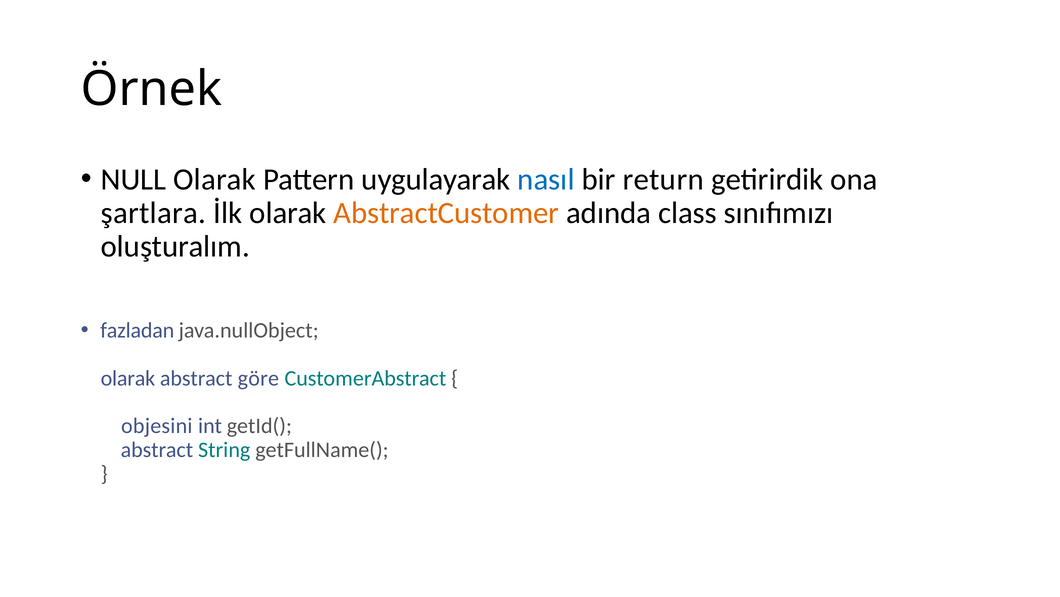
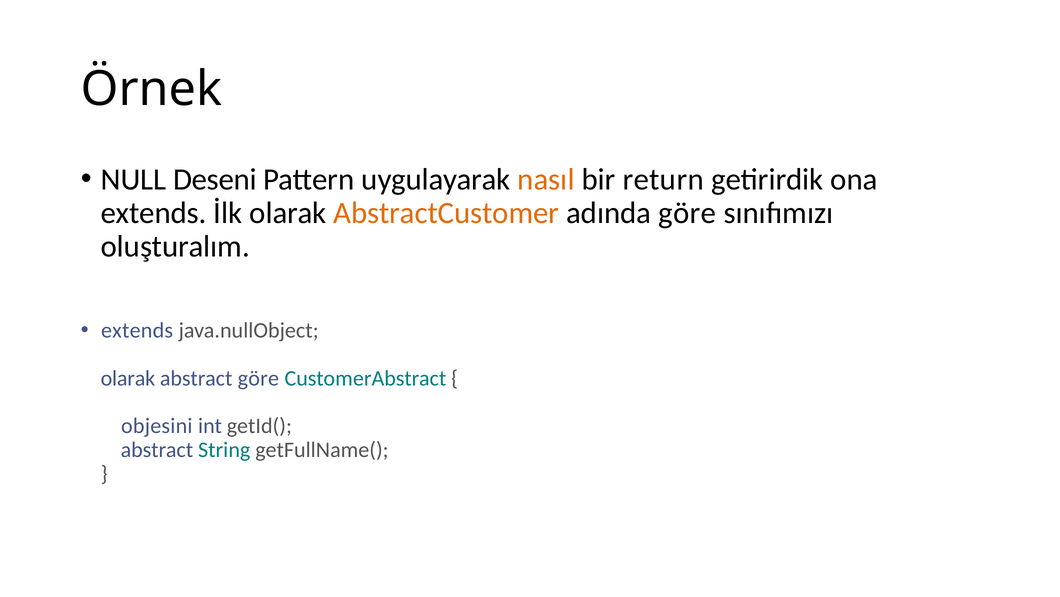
NULL Olarak: Olarak -> Deseni (215, 179)
nasıl colour: blue -> orange (546, 179)
şartlara: şartlara -> extends (154, 213)
adında class: class -> göre (687, 213)
fazladan: fazladan -> extends (137, 330)
